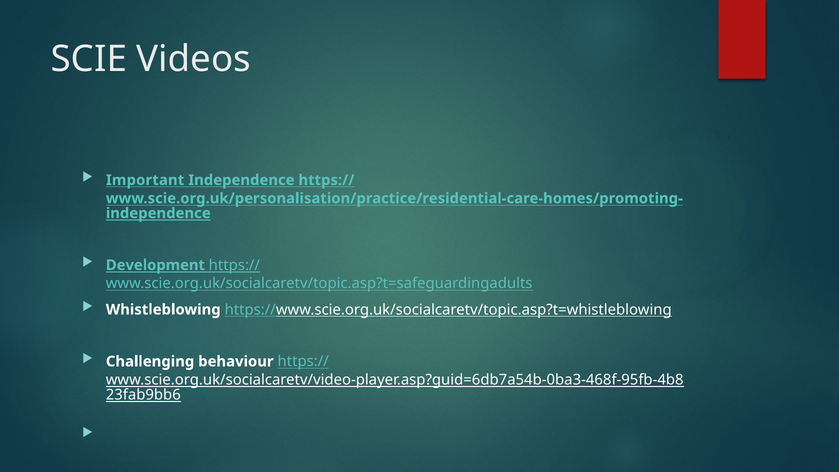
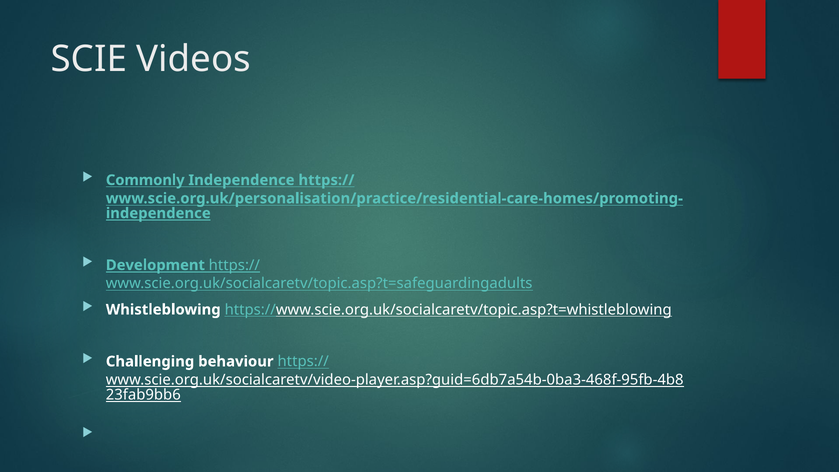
Important: Important -> Commonly (145, 180)
